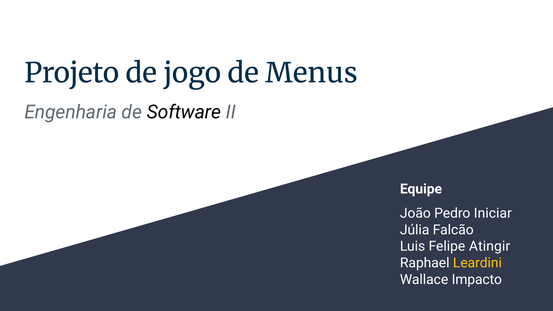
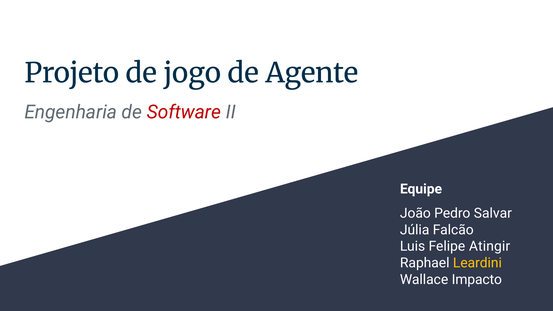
Menus: Menus -> Agente (312, 73)
Software colour: black -> red (184, 112)
Iniciar: Iniciar -> Salvar (493, 213)
